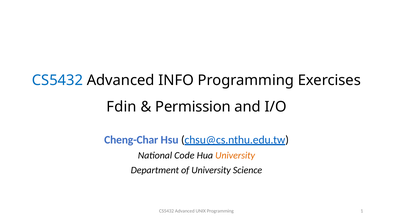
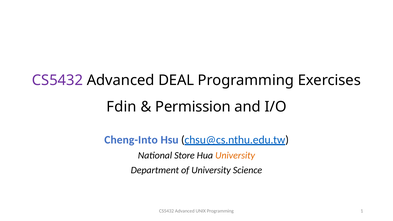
CS5432 colour: blue -> purple (57, 80)
INFO: INFO -> DEAL (176, 80)
Cheng-Char: Cheng-Char -> Cheng-Into (131, 140)
Code: Code -> Store (184, 155)
